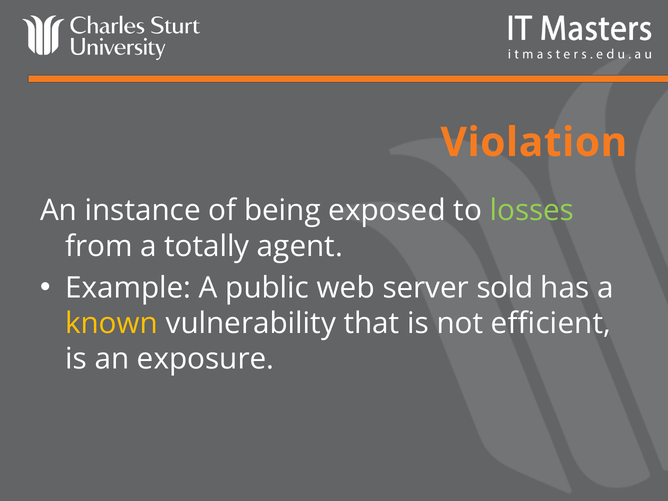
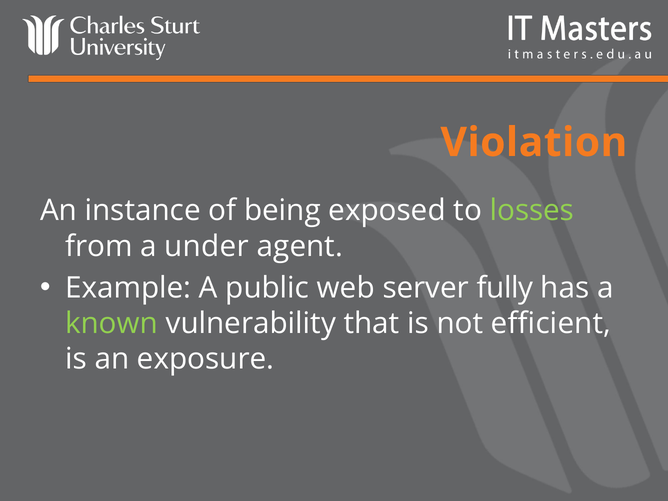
totally: totally -> under (207, 246)
sold: sold -> fully (505, 288)
known colour: yellow -> light green (112, 323)
